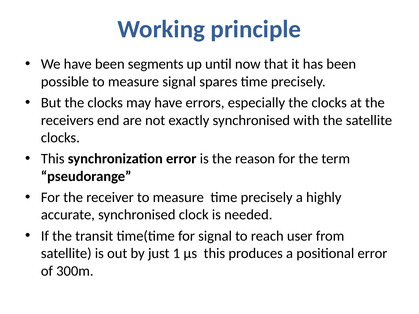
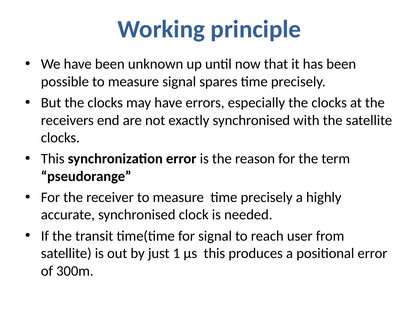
segments: segments -> unknown (156, 64)
